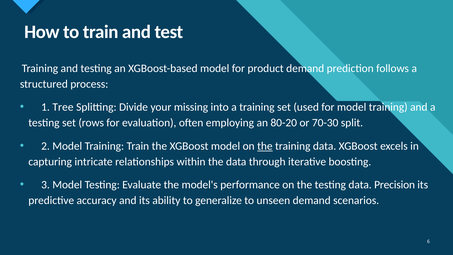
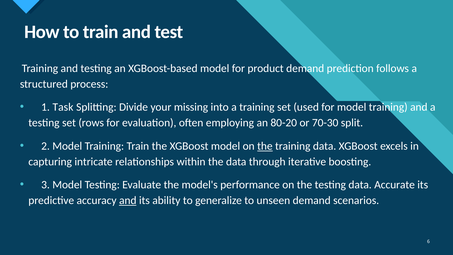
Tree: Tree -> Task (63, 107)
Precision: Precision -> Accurate (395, 185)
and underline: none -> present (128, 200)
